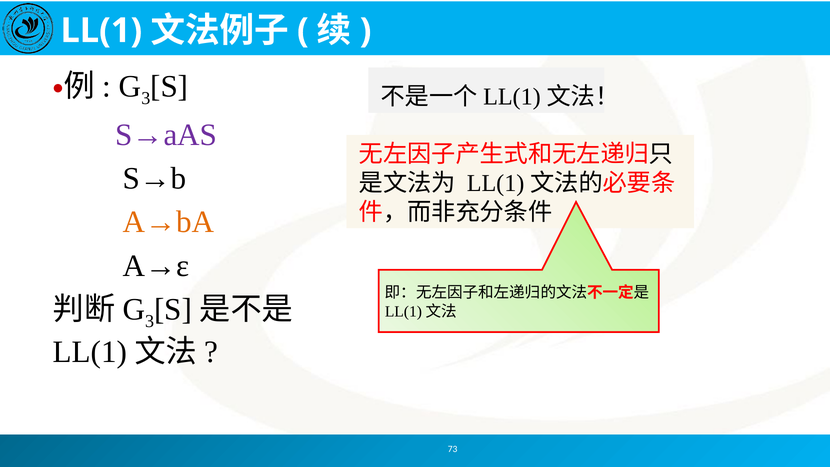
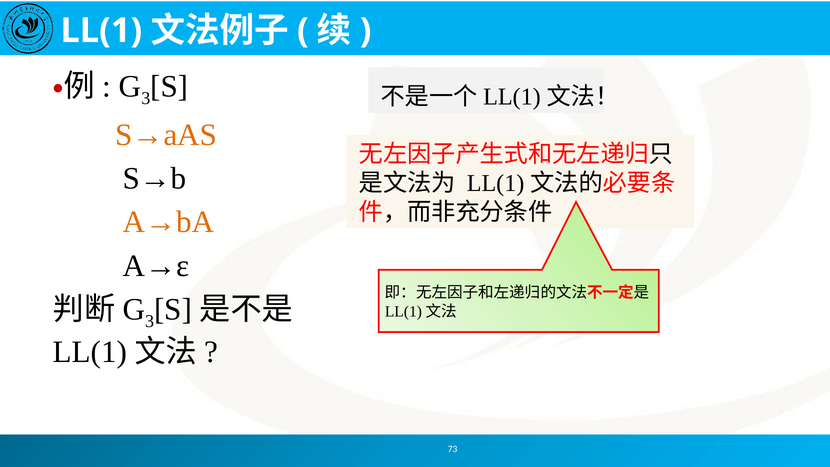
S→aAS colour: purple -> orange (166, 135)
